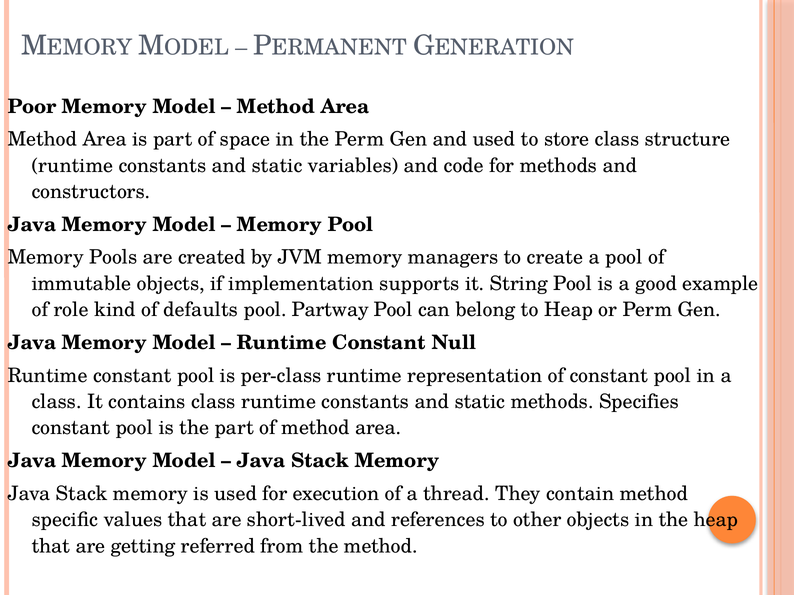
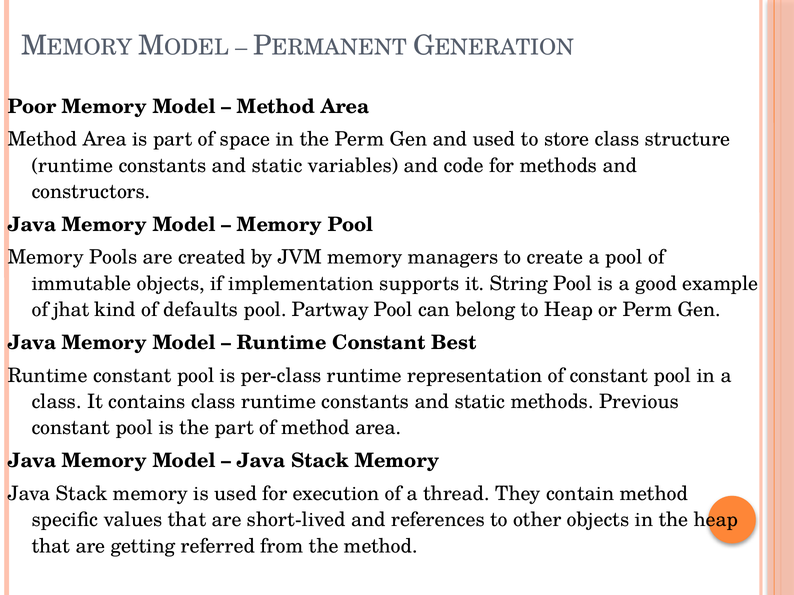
role: role -> jhat (71, 310)
Null: Null -> Best (454, 343)
Specifies: Specifies -> Previous (639, 402)
